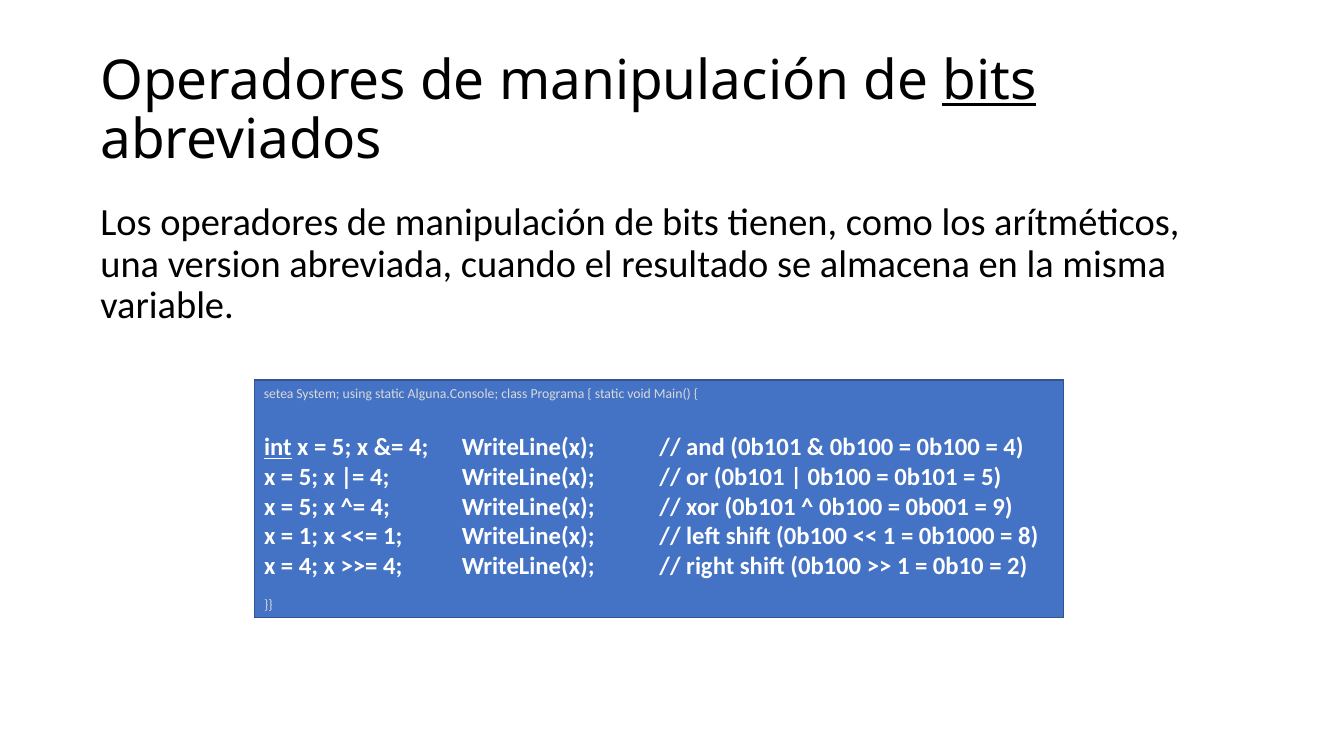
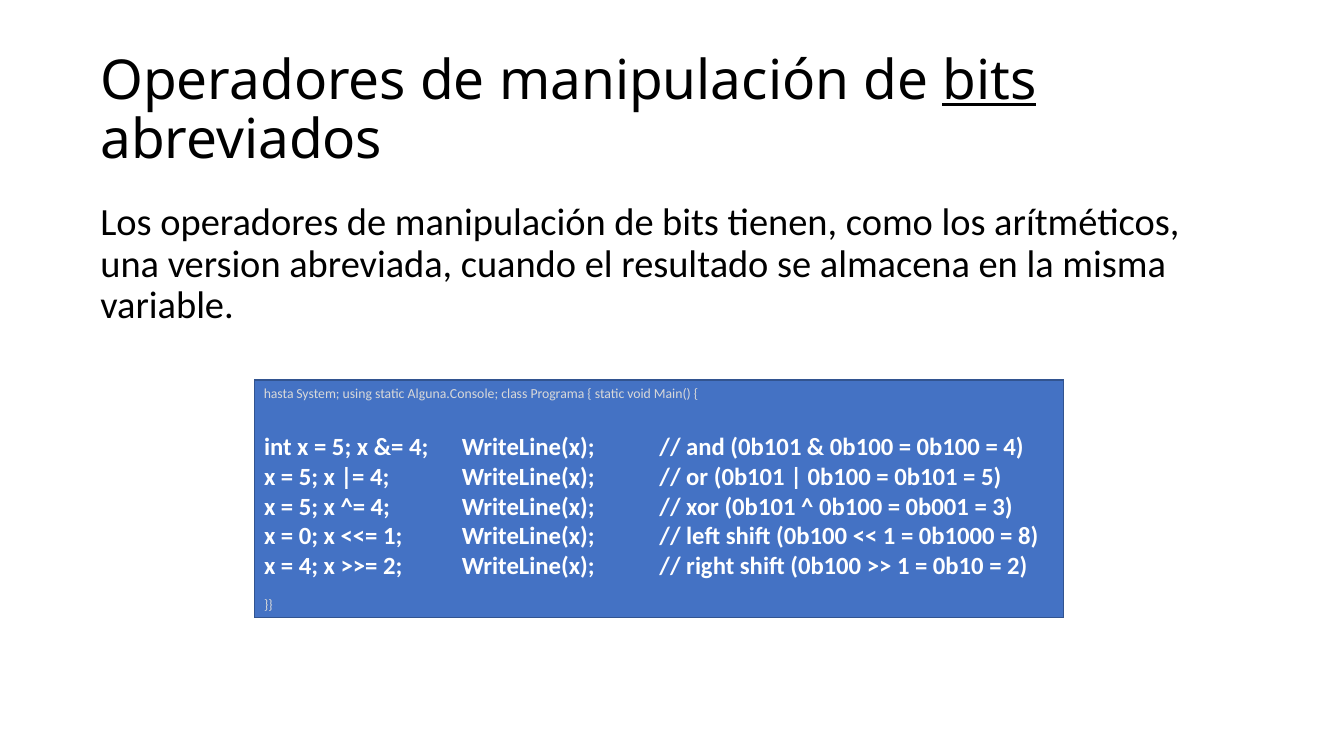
setea: setea -> hasta (279, 394)
int underline: present -> none (278, 447)
9: 9 -> 3 (1003, 507)
1: 1 -> 0 (308, 536)
4: 4 -> 2 (393, 566)
